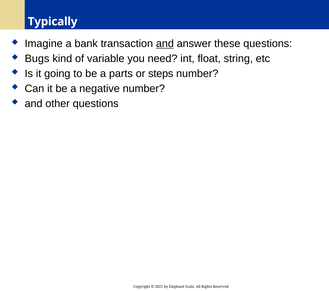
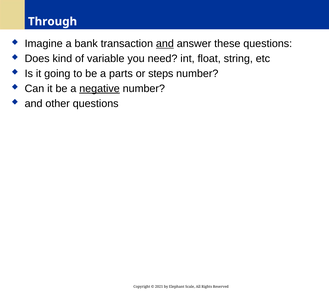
Typically: Typically -> Through (53, 22)
Bugs: Bugs -> Does (37, 59)
negative underline: none -> present (99, 89)
